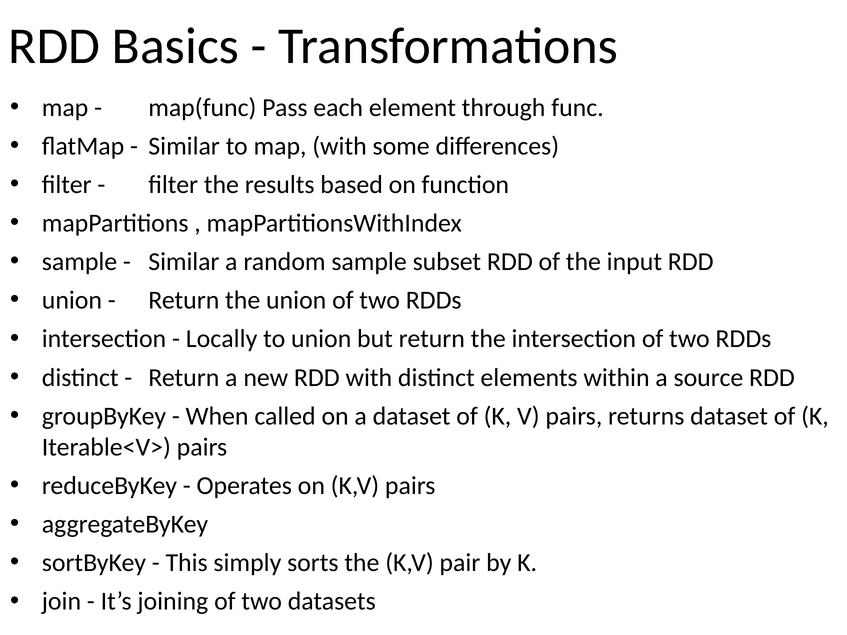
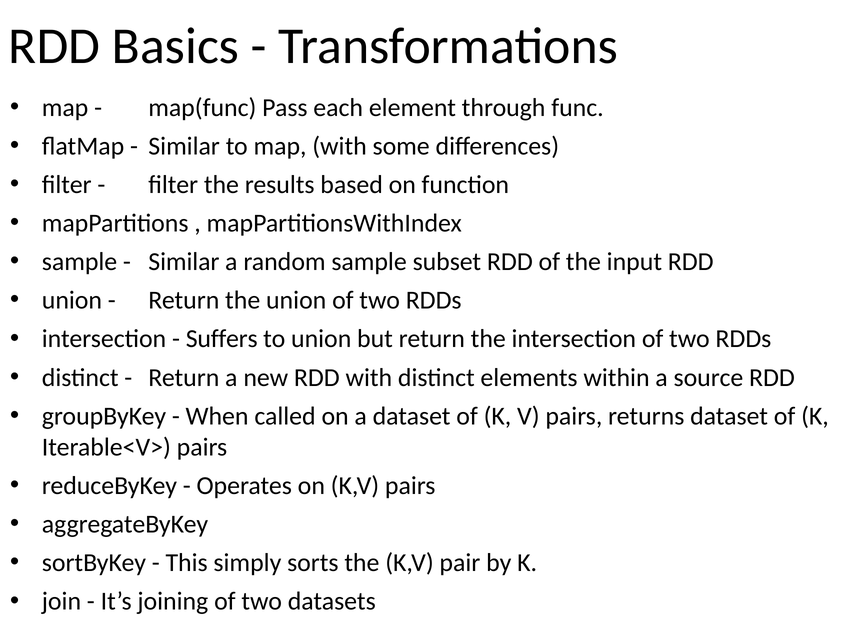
Locally: Locally -> Suffers (222, 339)
